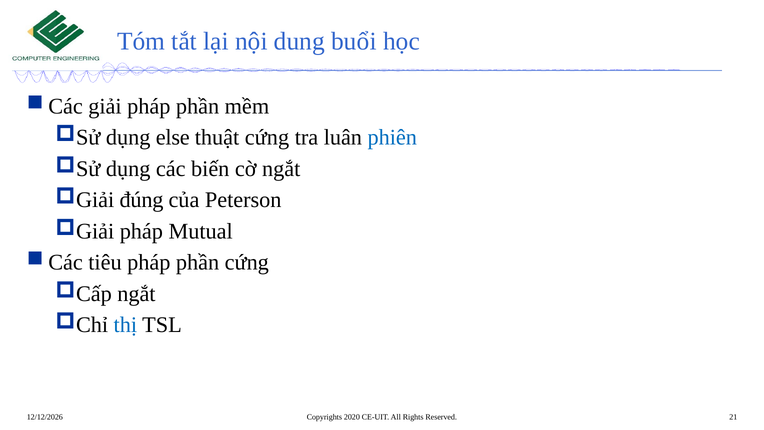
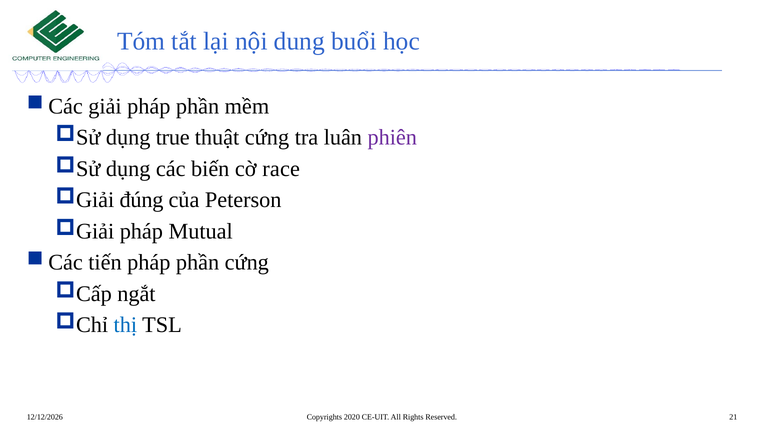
else: else -> true (173, 138)
phiên colour: blue -> purple (392, 138)
cờ ngắt: ngắt -> race (281, 169)
tiêu: tiêu -> tiến (105, 262)
